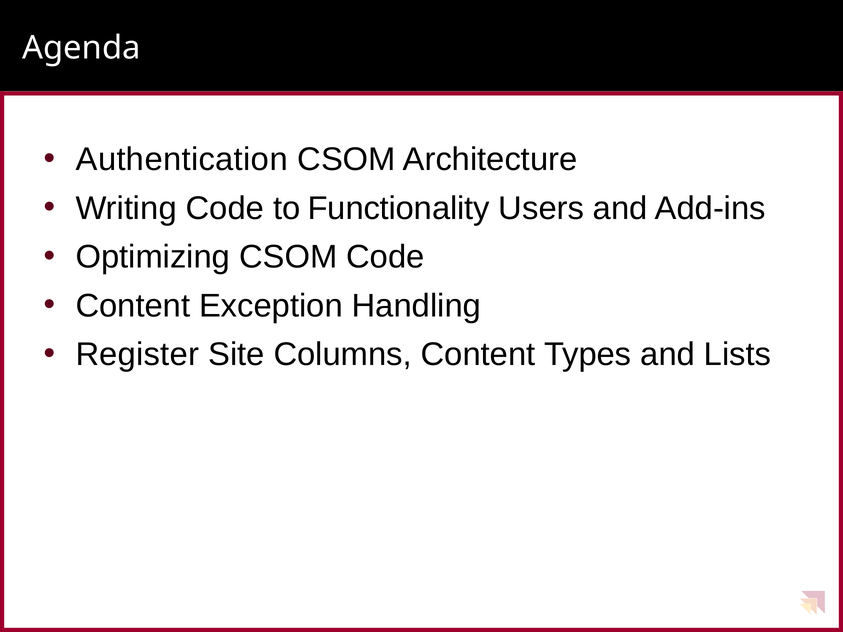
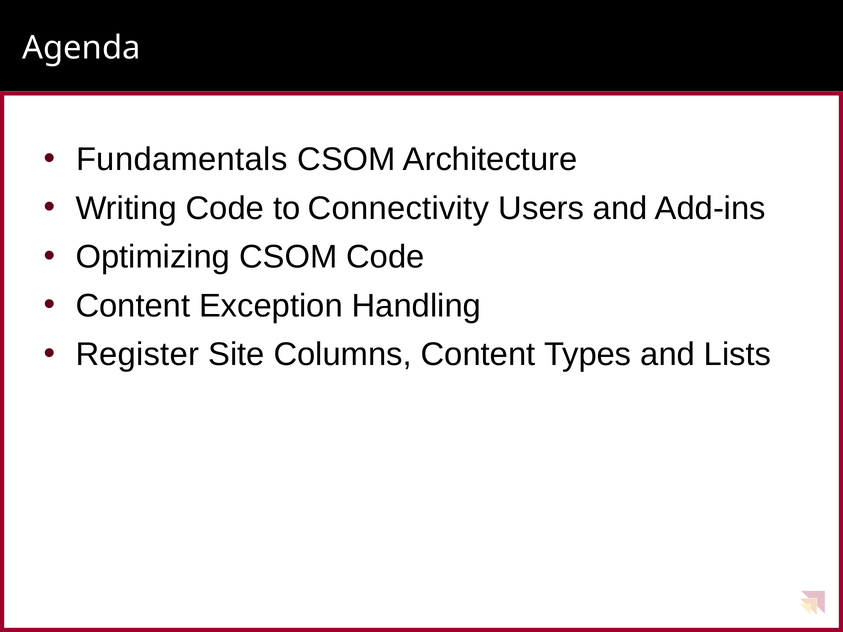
Authentication: Authentication -> Fundamentals (182, 160)
Functionality: Functionality -> Connectivity (398, 208)
